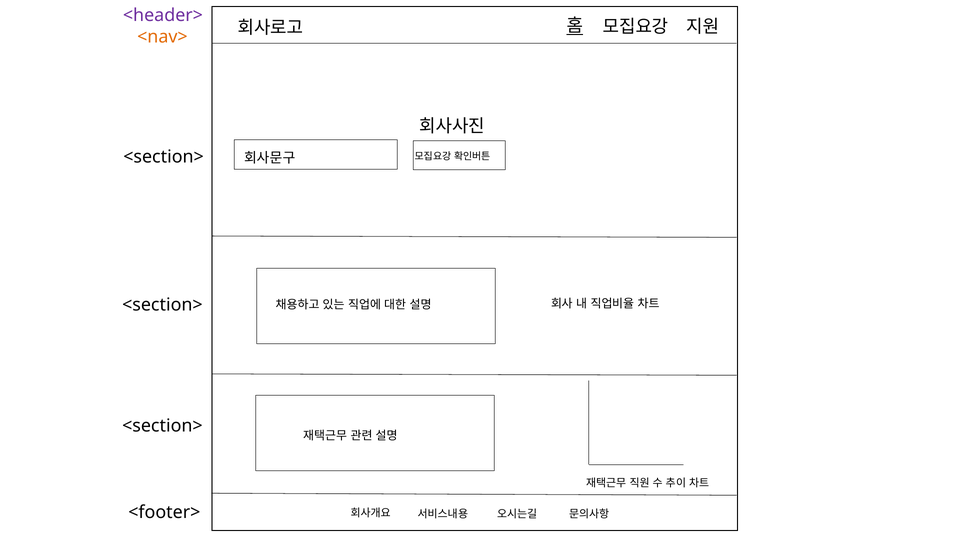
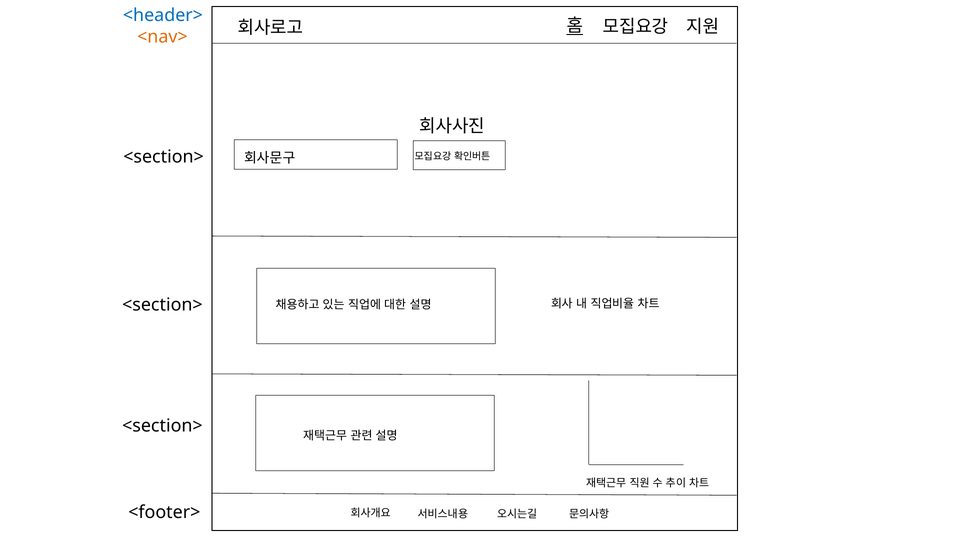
<header> colour: purple -> blue (163, 15)
